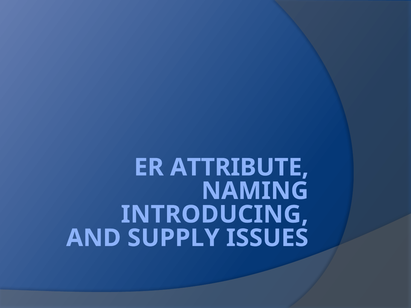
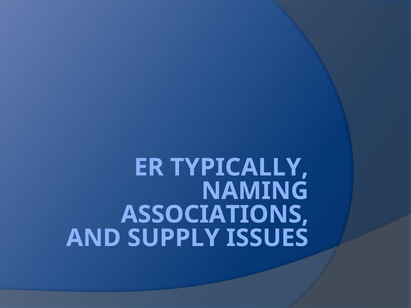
ATTRIBUTE: ATTRIBUTE -> TYPICALLY (239, 167)
INTRODUCING: INTRODUCING -> ASSOCIATIONS (215, 215)
